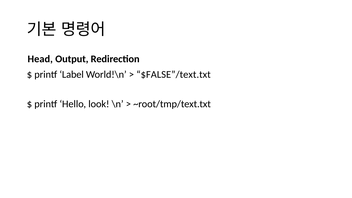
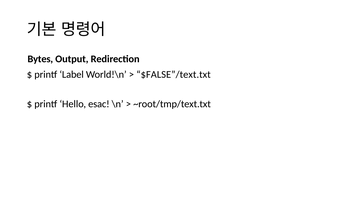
Head: Head -> Bytes (40, 59)
look: look -> esac (99, 104)
